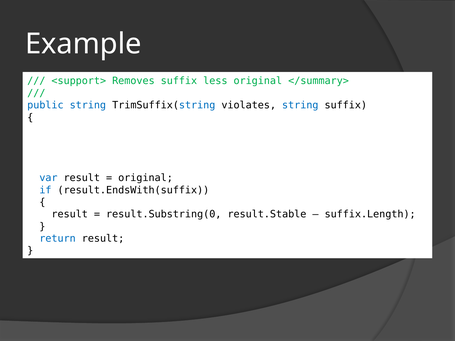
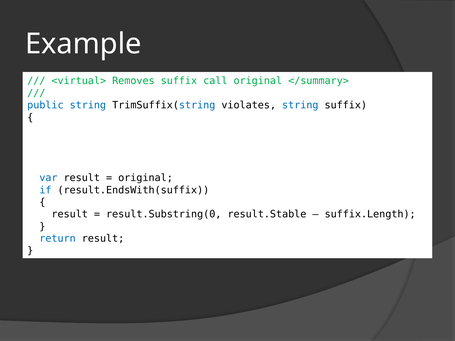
<support>: <support> -> <virtual> (79, 81)
less: less -> call (215, 81)
